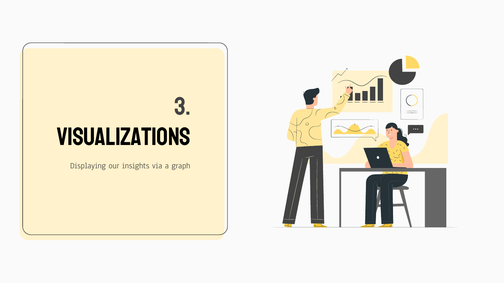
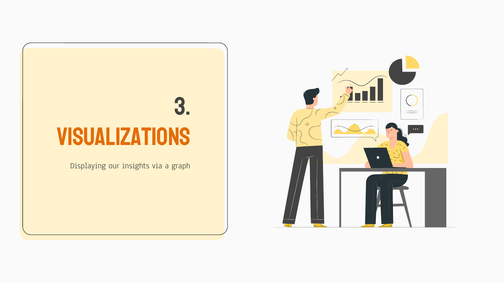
Visualizations colour: black -> orange (124, 137)
